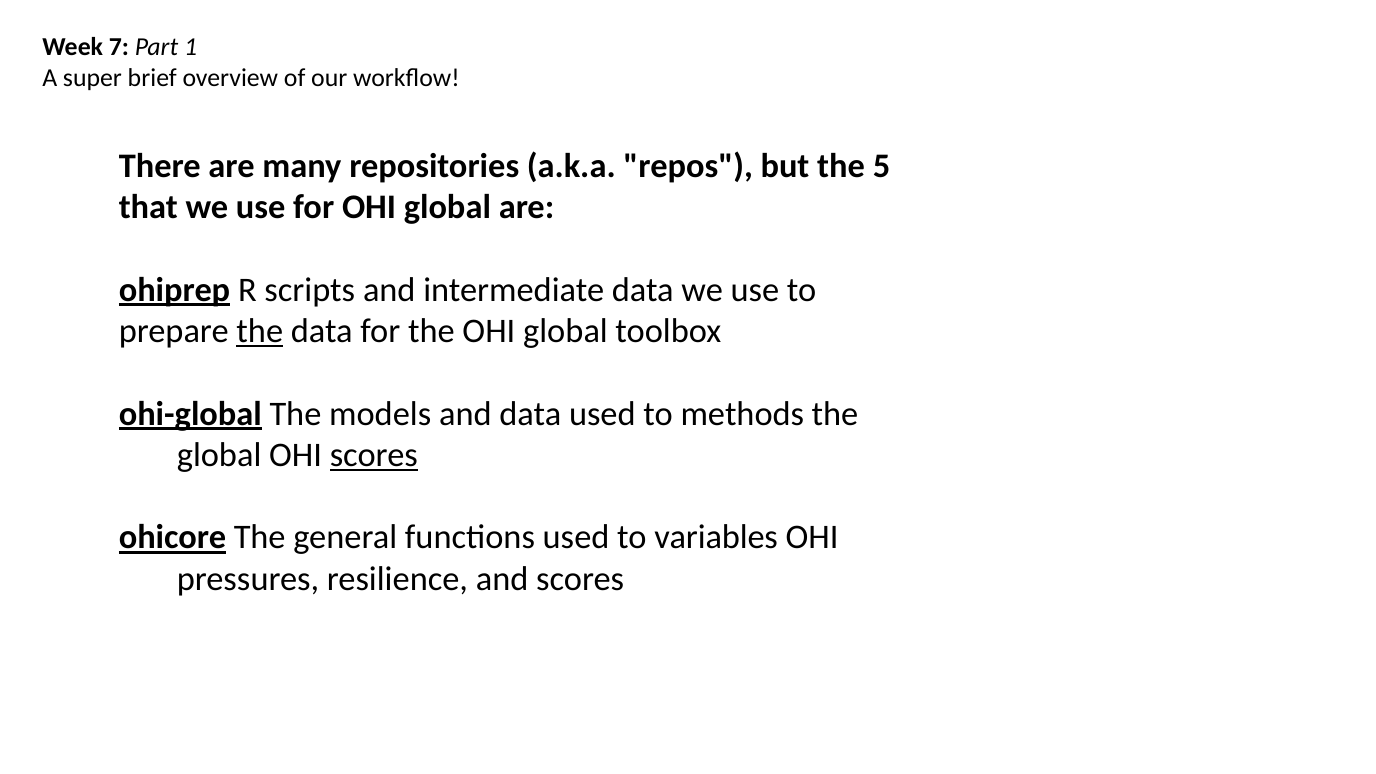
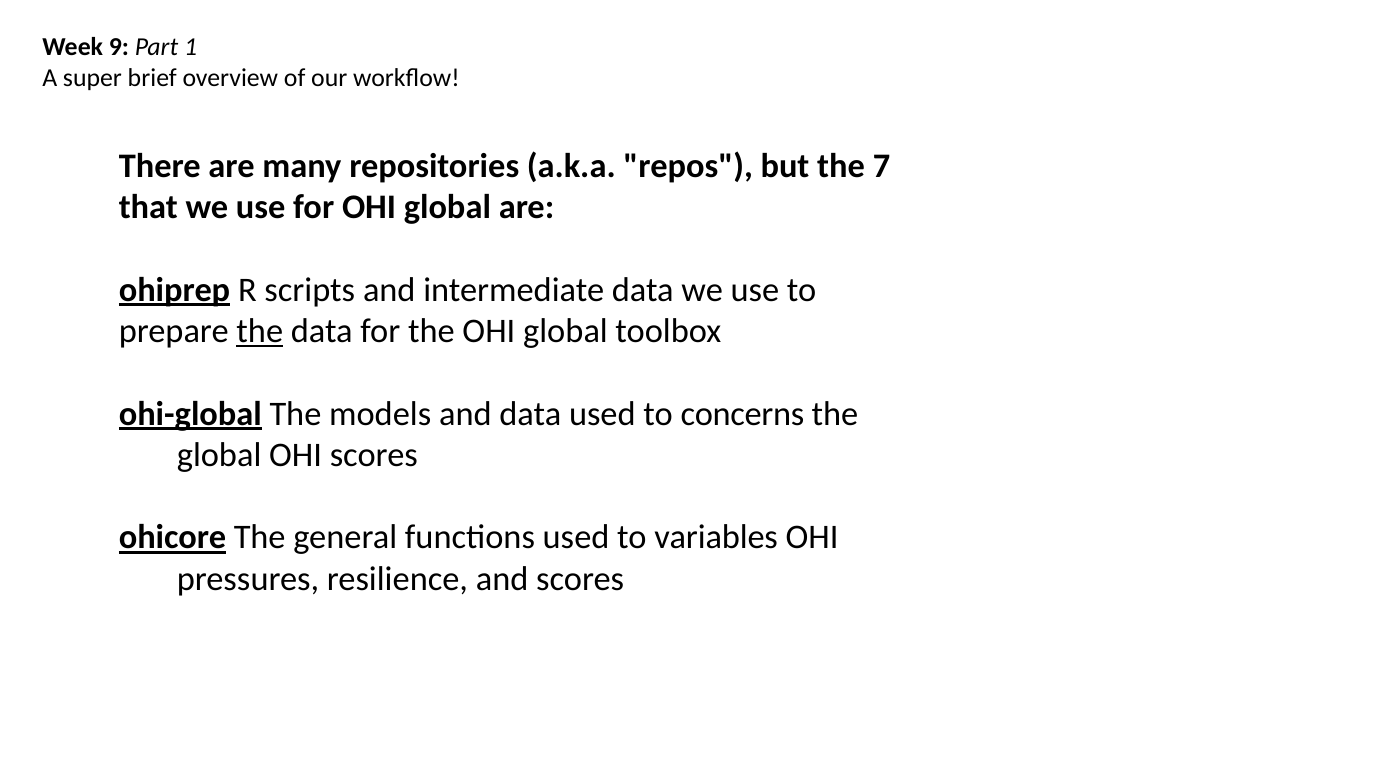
7: 7 -> 9 (119, 47)
5: 5 -> 7 (881, 166)
methods: methods -> concerns (742, 414)
scores underline: present -> none (374, 455)
